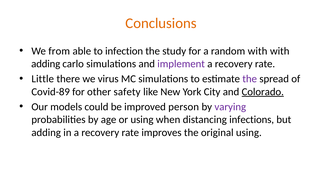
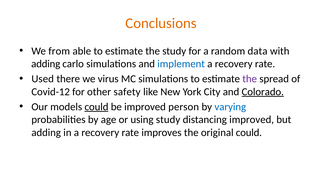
able to infection: infection -> estimate (124, 51)
random with: with -> data (258, 51)
implement colour: purple -> blue (181, 64)
Little: Little -> Used (43, 79)
Covid-89: Covid-89 -> Covid-12 (51, 92)
could underline: none -> present (96, 107)
varying colour: purple -> blue (230, 107)
using when: when -> study (168, 120)
distancing infections: infections -> improved (252, 120)
original using: using -> could (249, 133)
